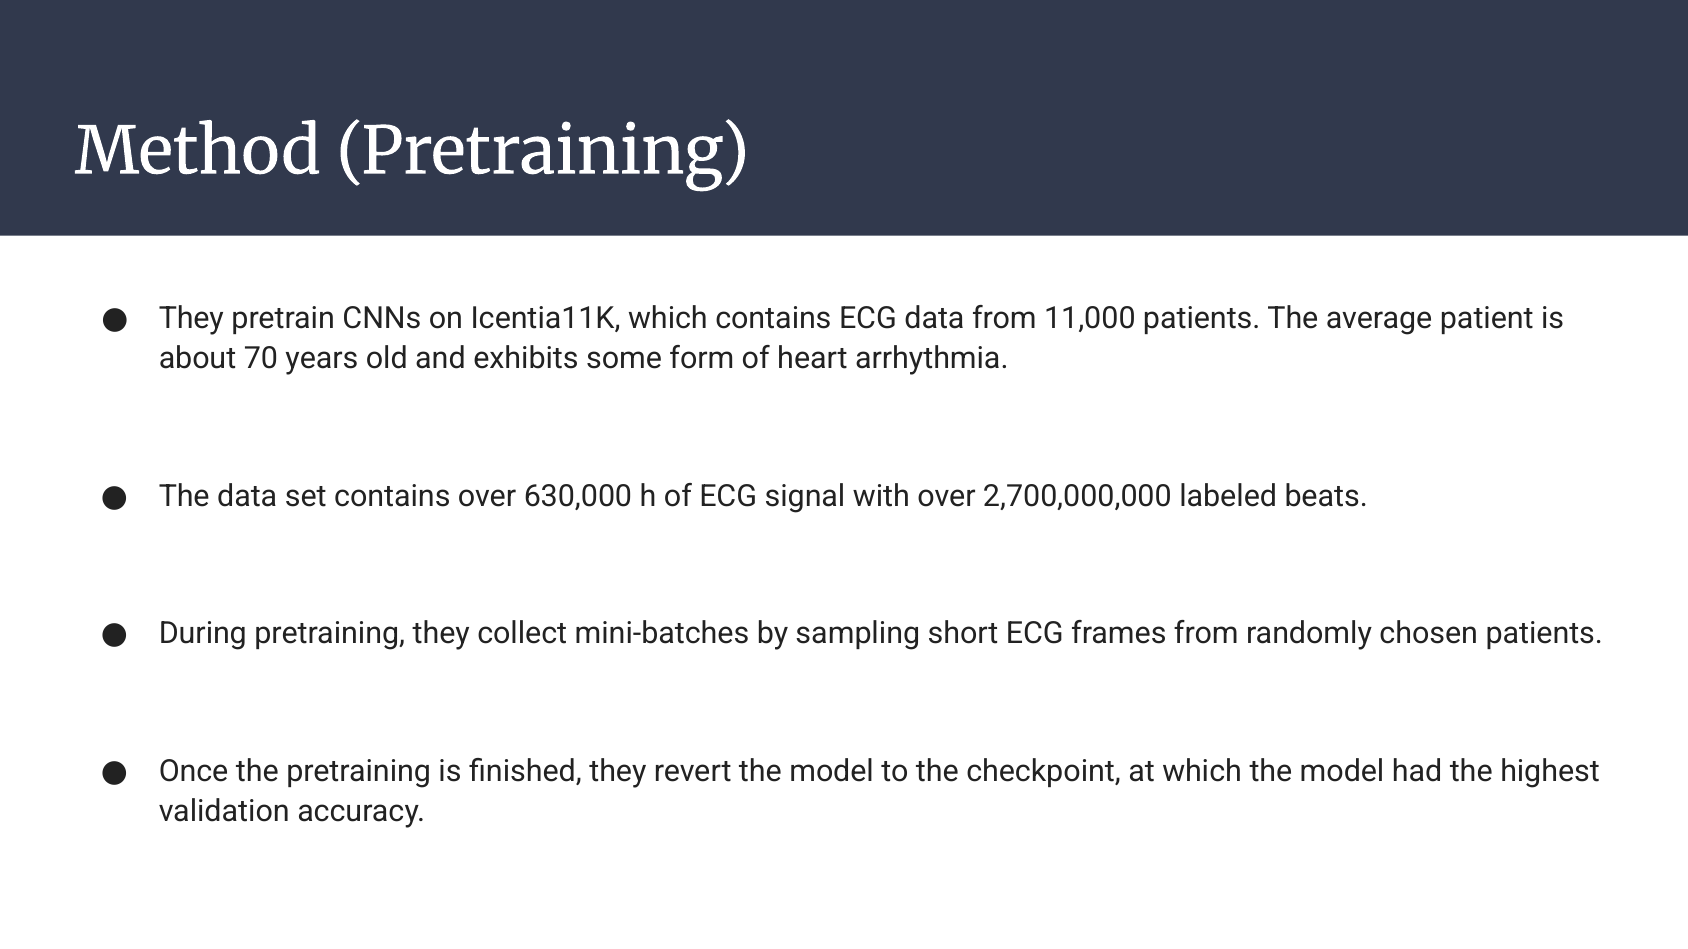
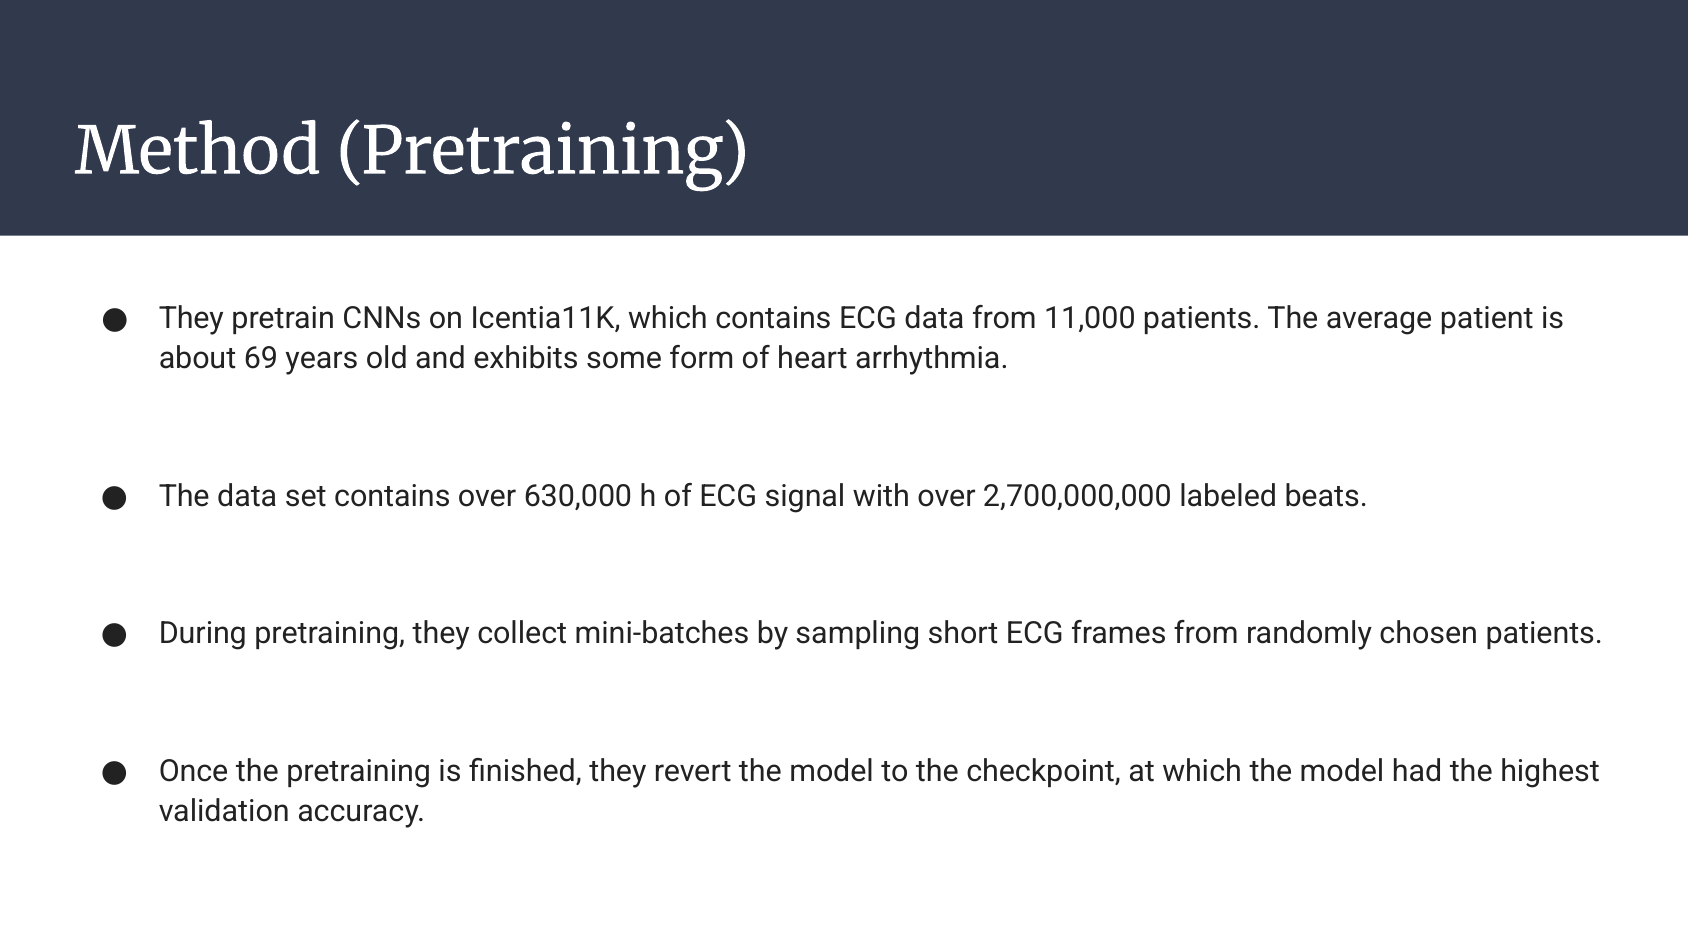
70: 70 -> 69 (261, 359)
